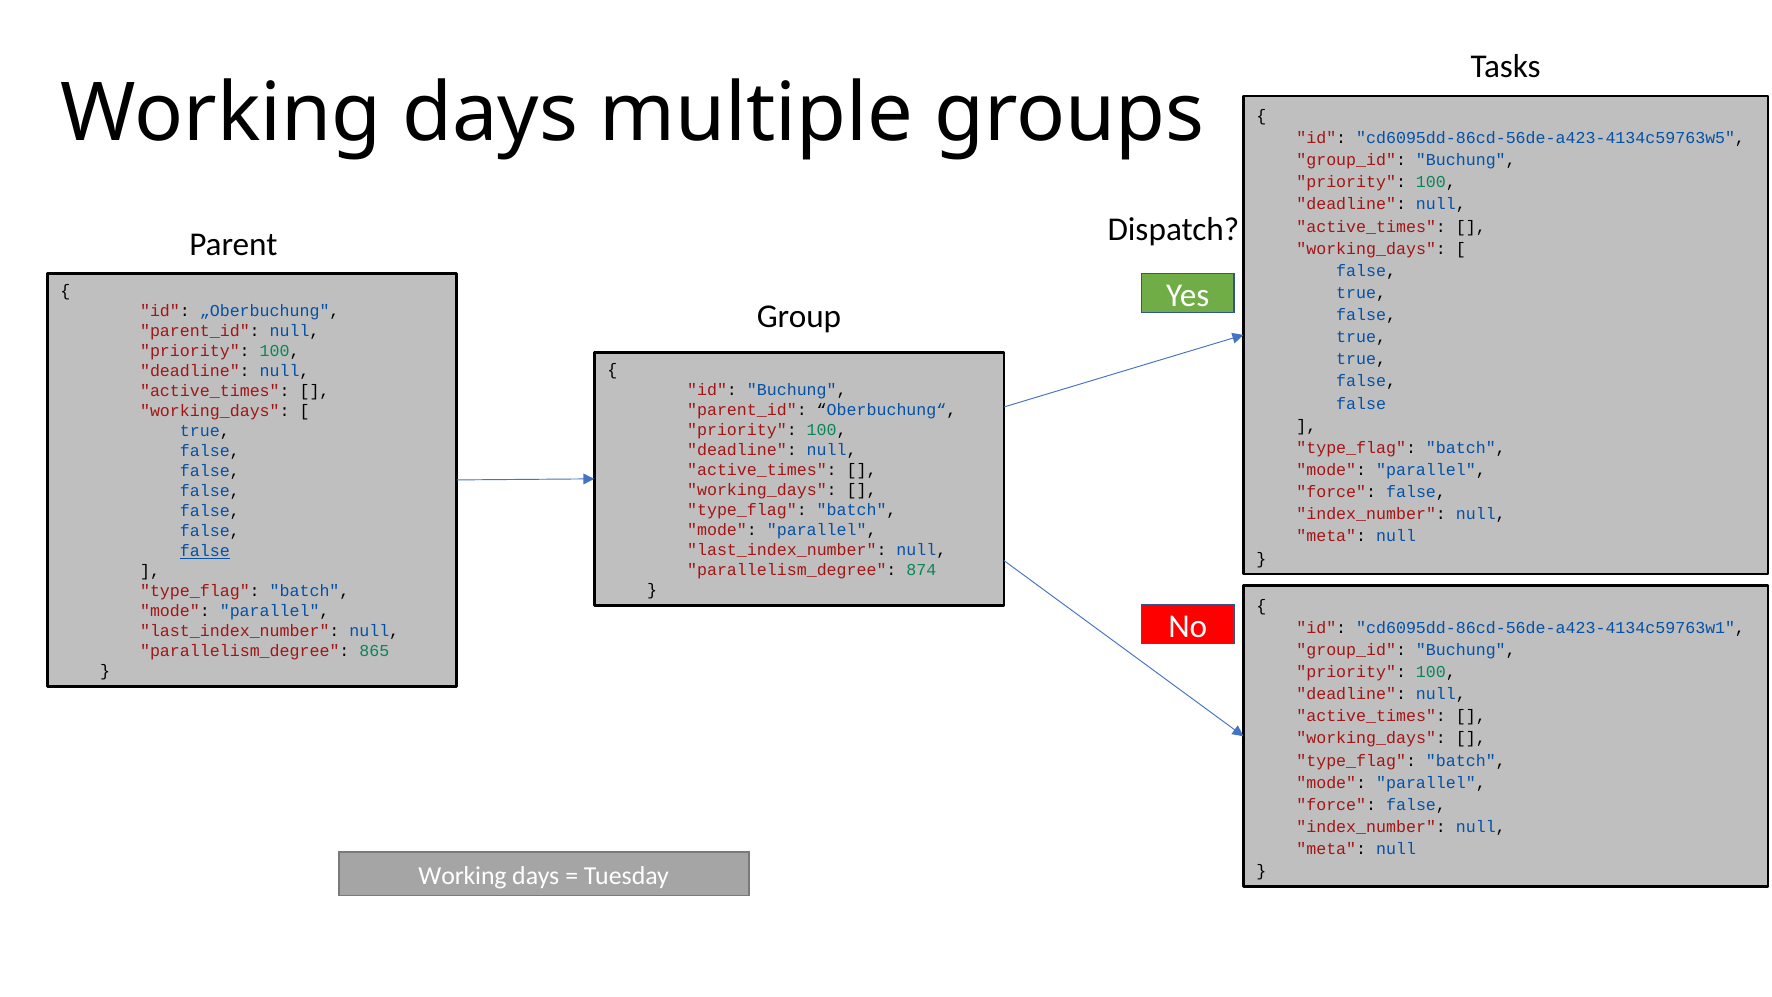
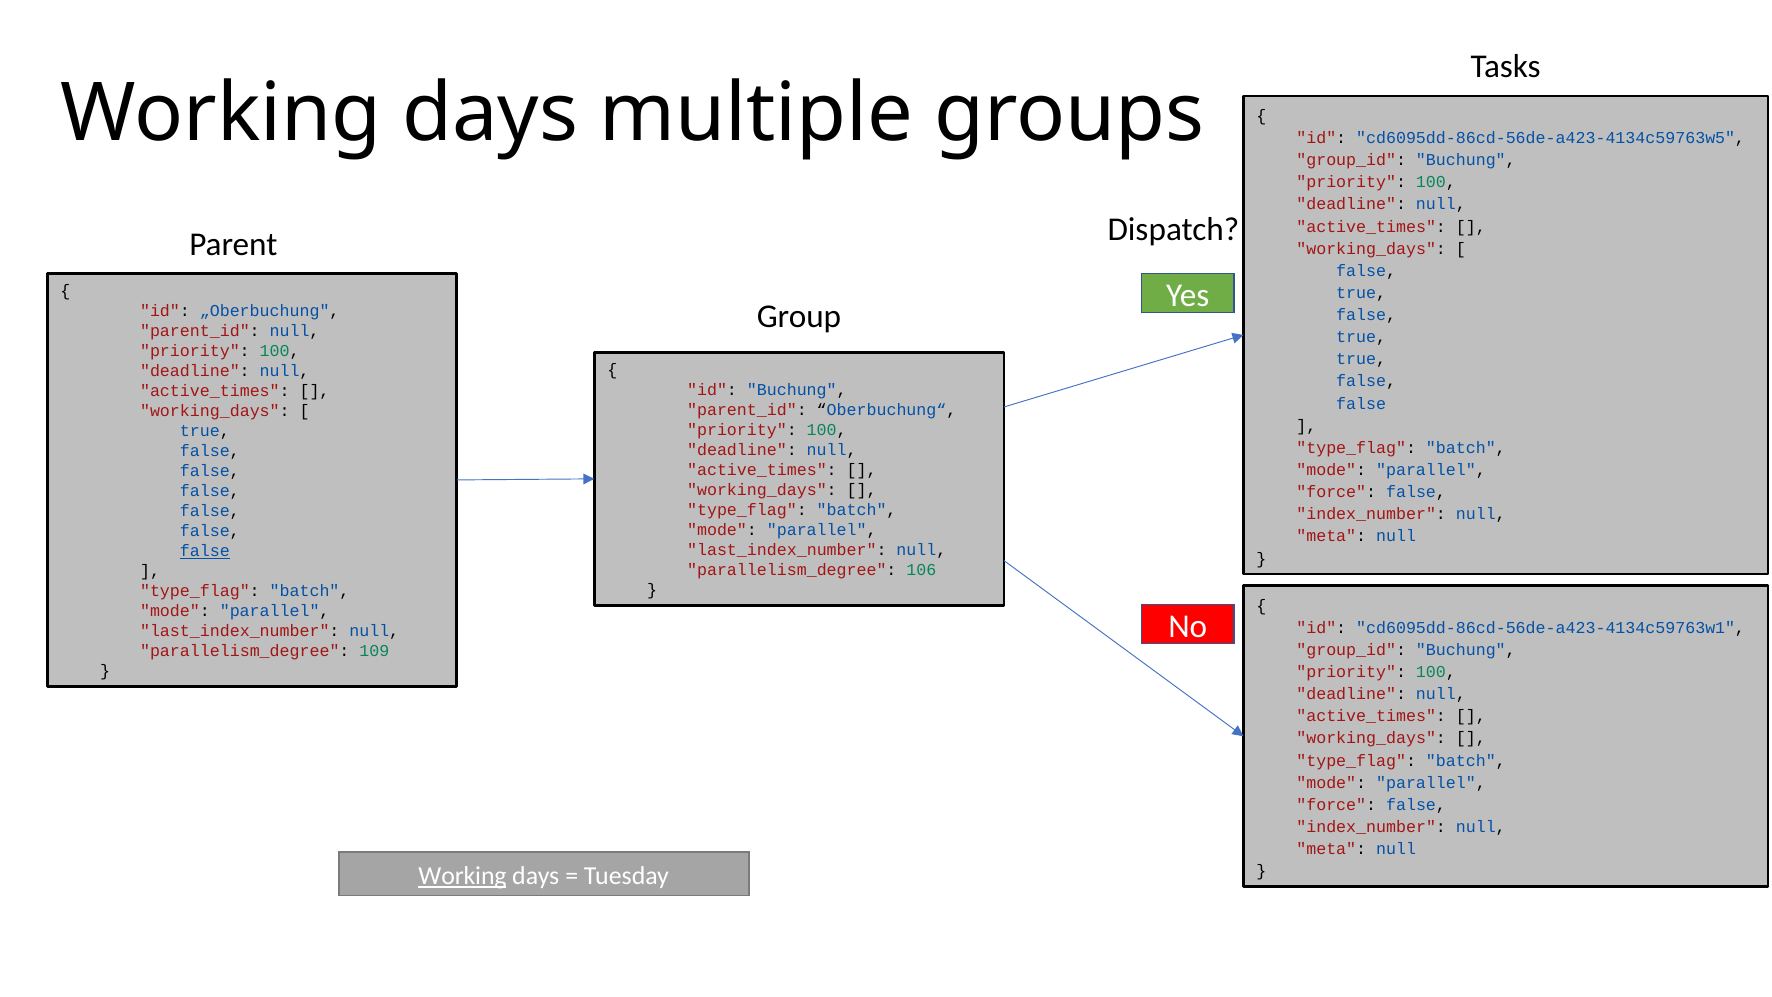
874: 874 -> 106 (921, 570)
865: 865 -> 109 (374, 651)
Working underline: none -> present (463, 876)
